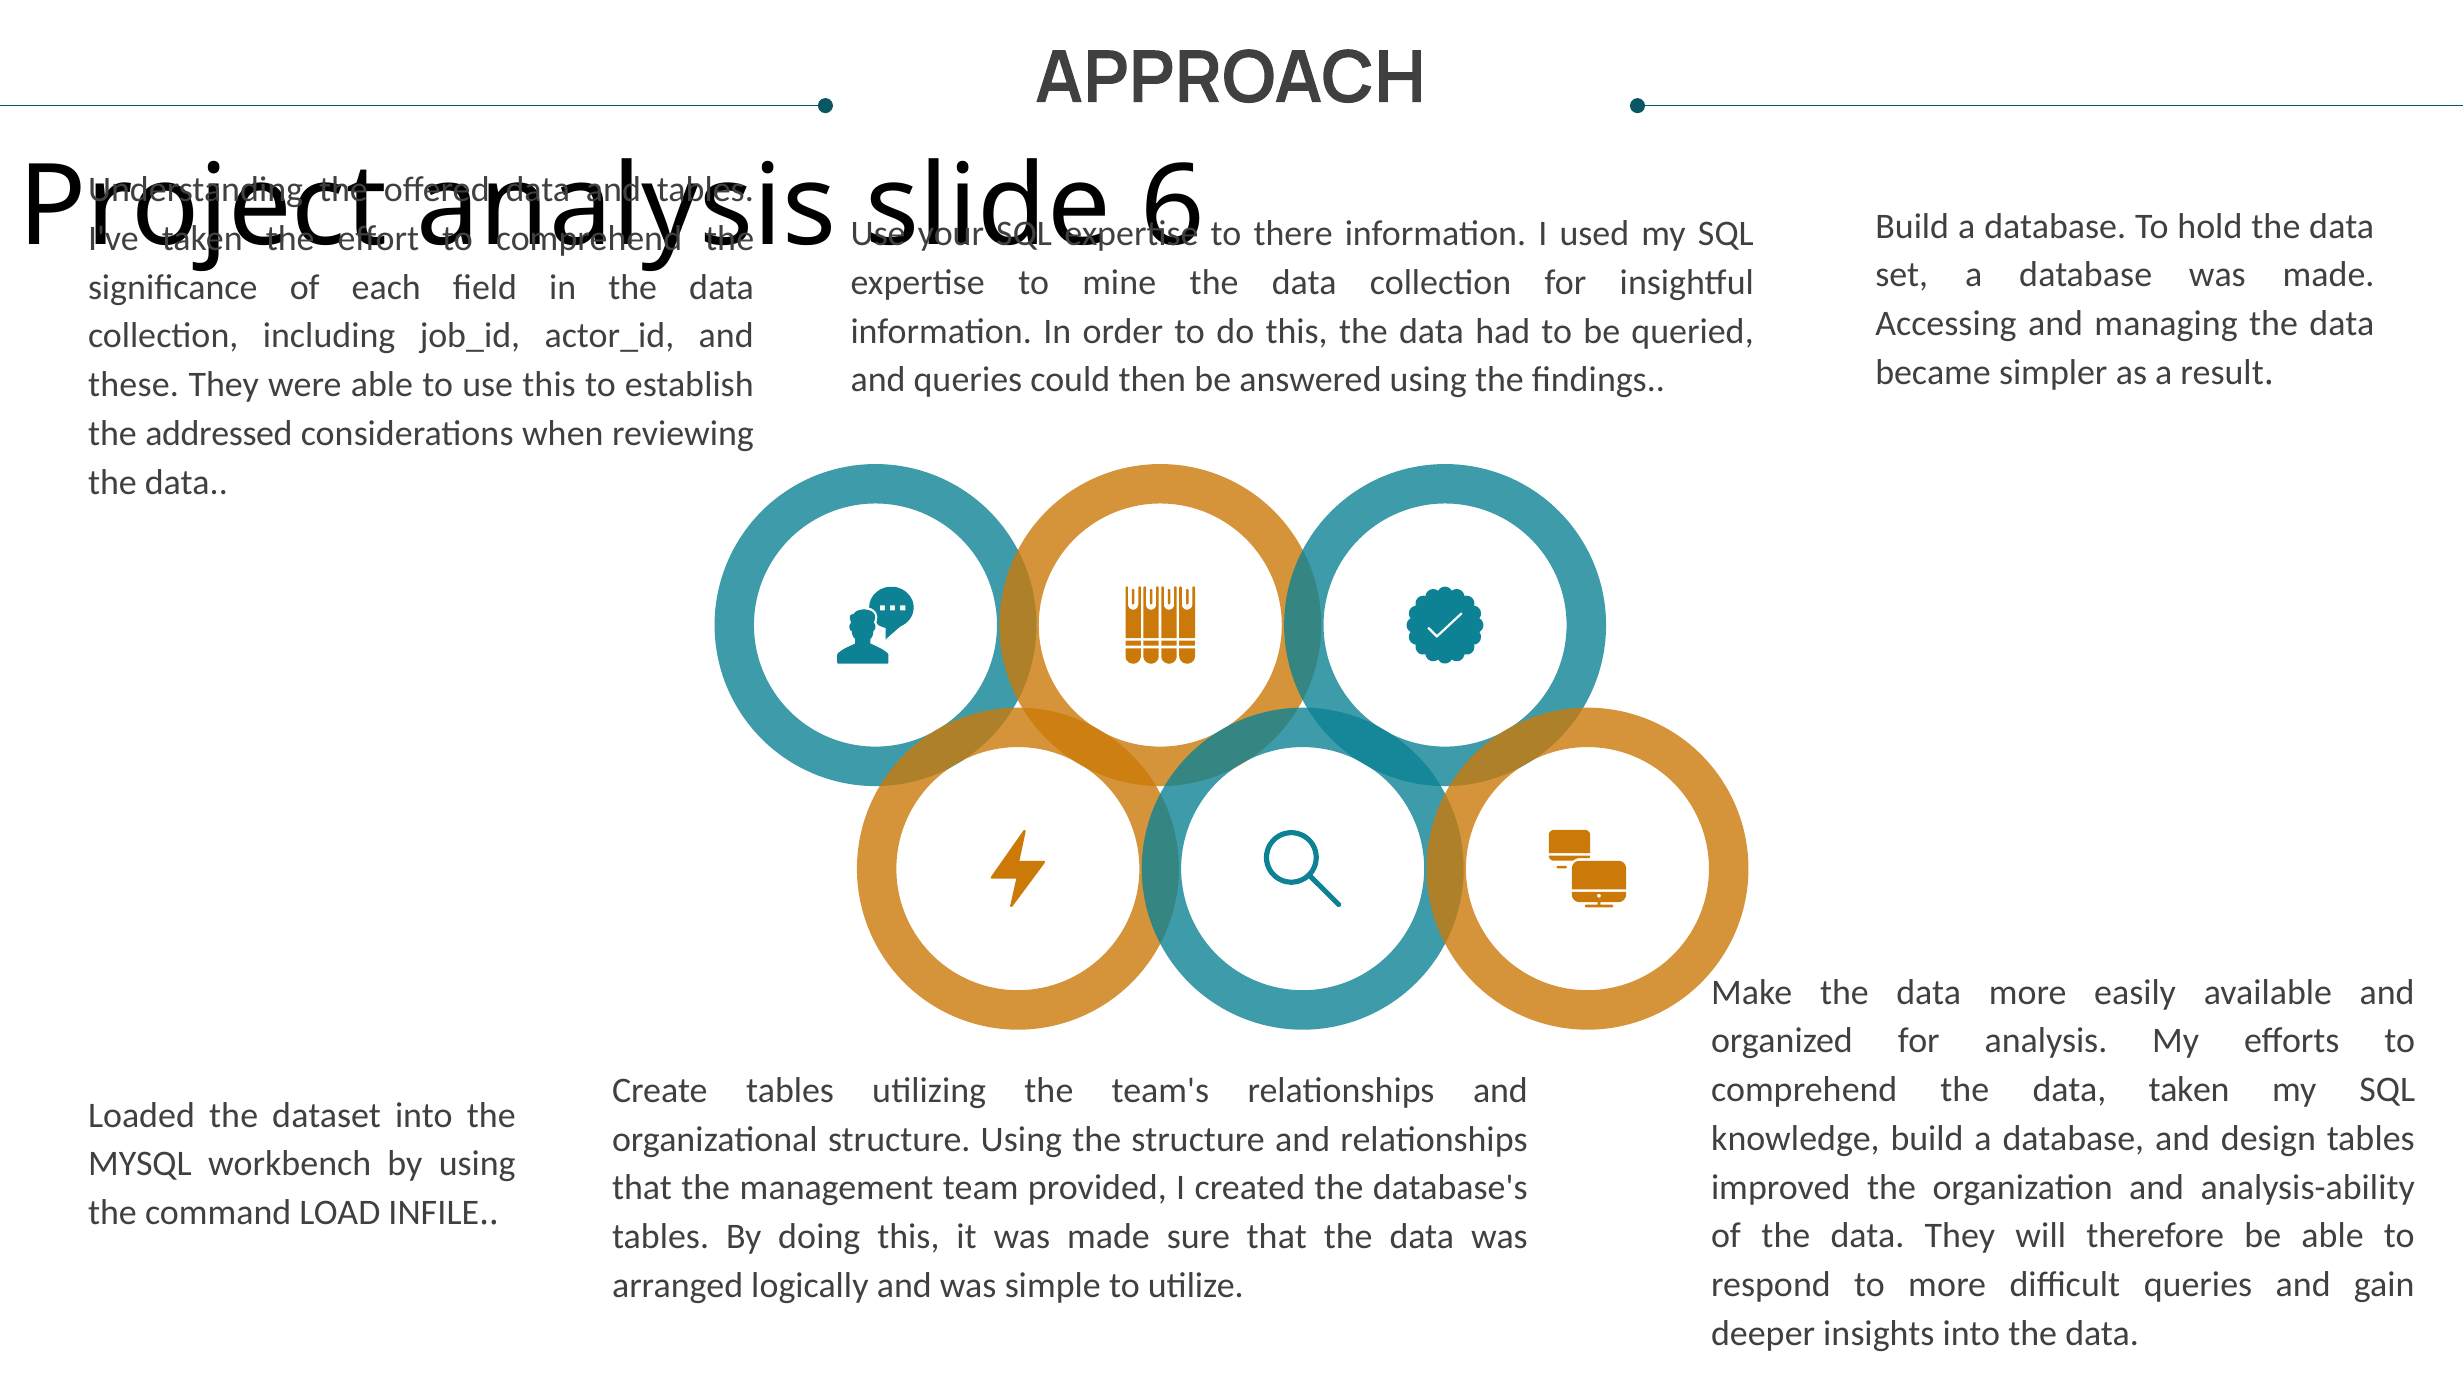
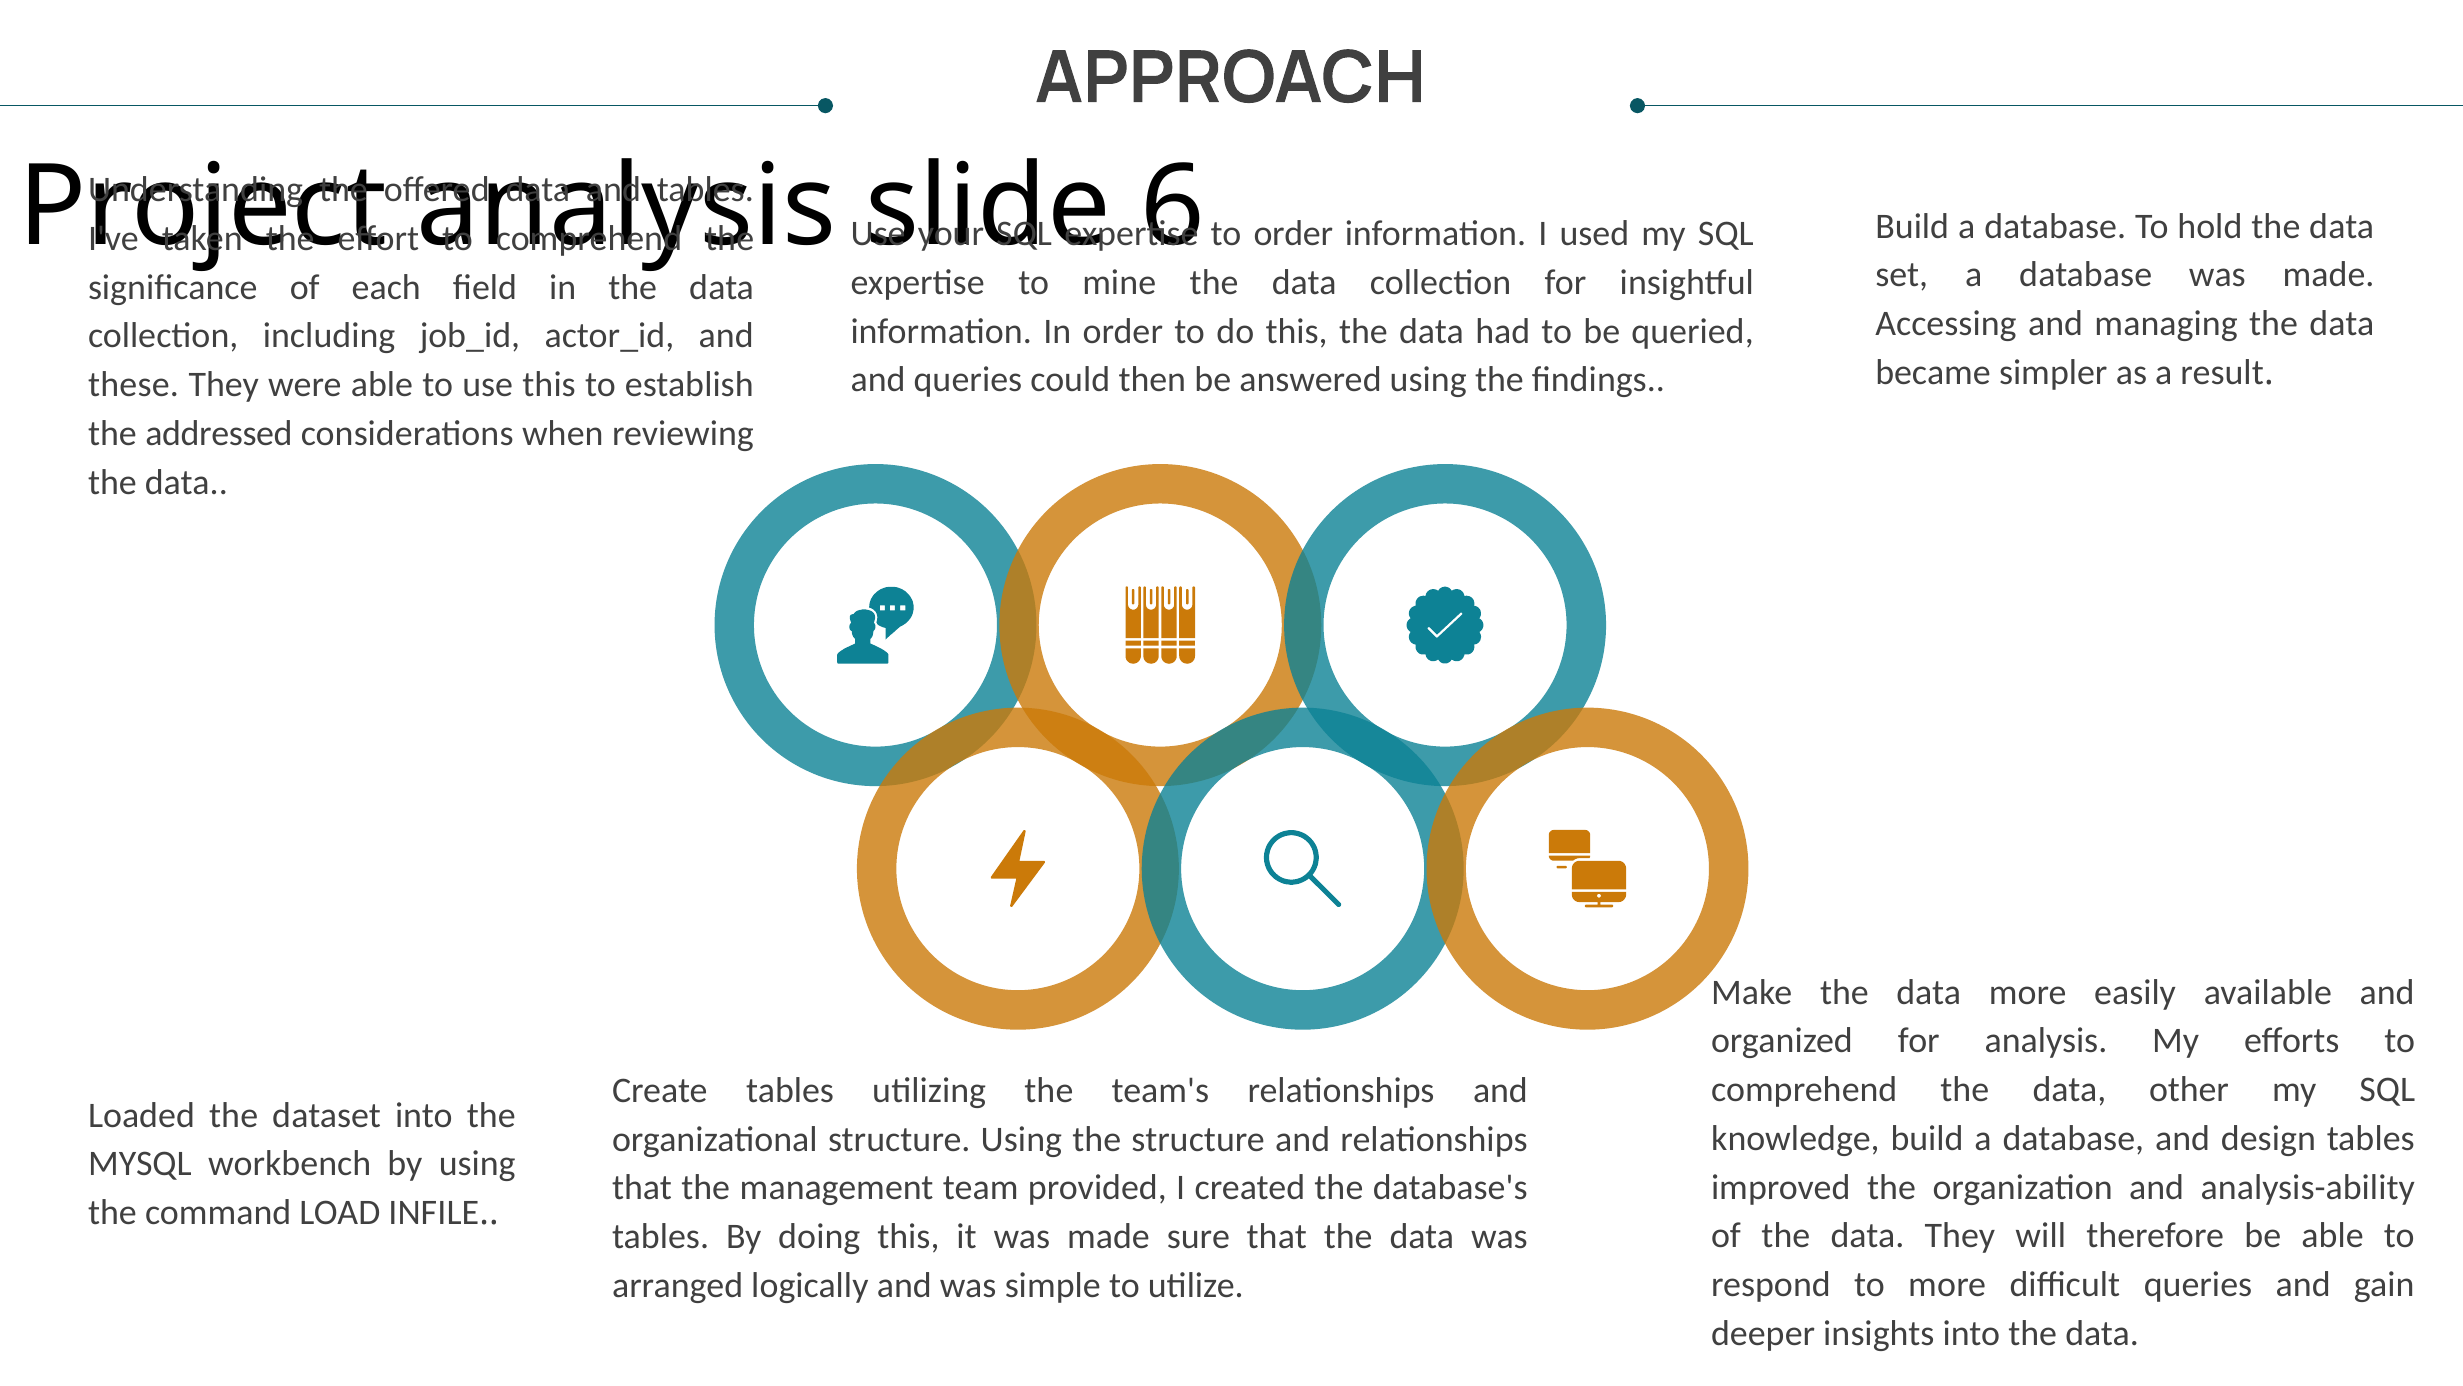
to there: there -> order (1293, 234)
data taken: taken -> other (2189, 1089)
